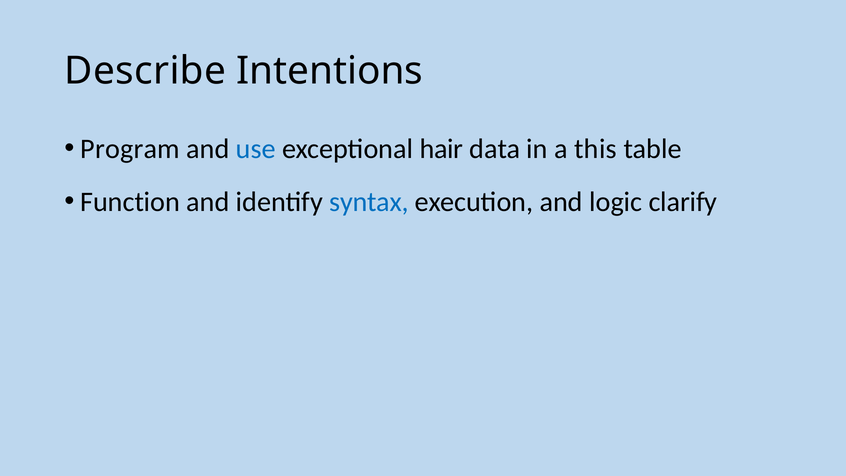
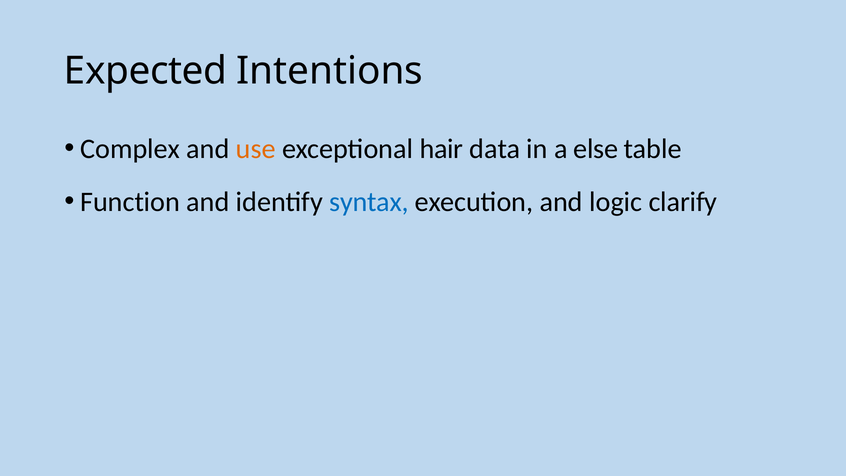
Describe: Describe -> Expected (146, 71)
Program: Program -> Complex (130, 149)
use colour: blue -> orange (256, 149)
this: this -> else (596, 149)
